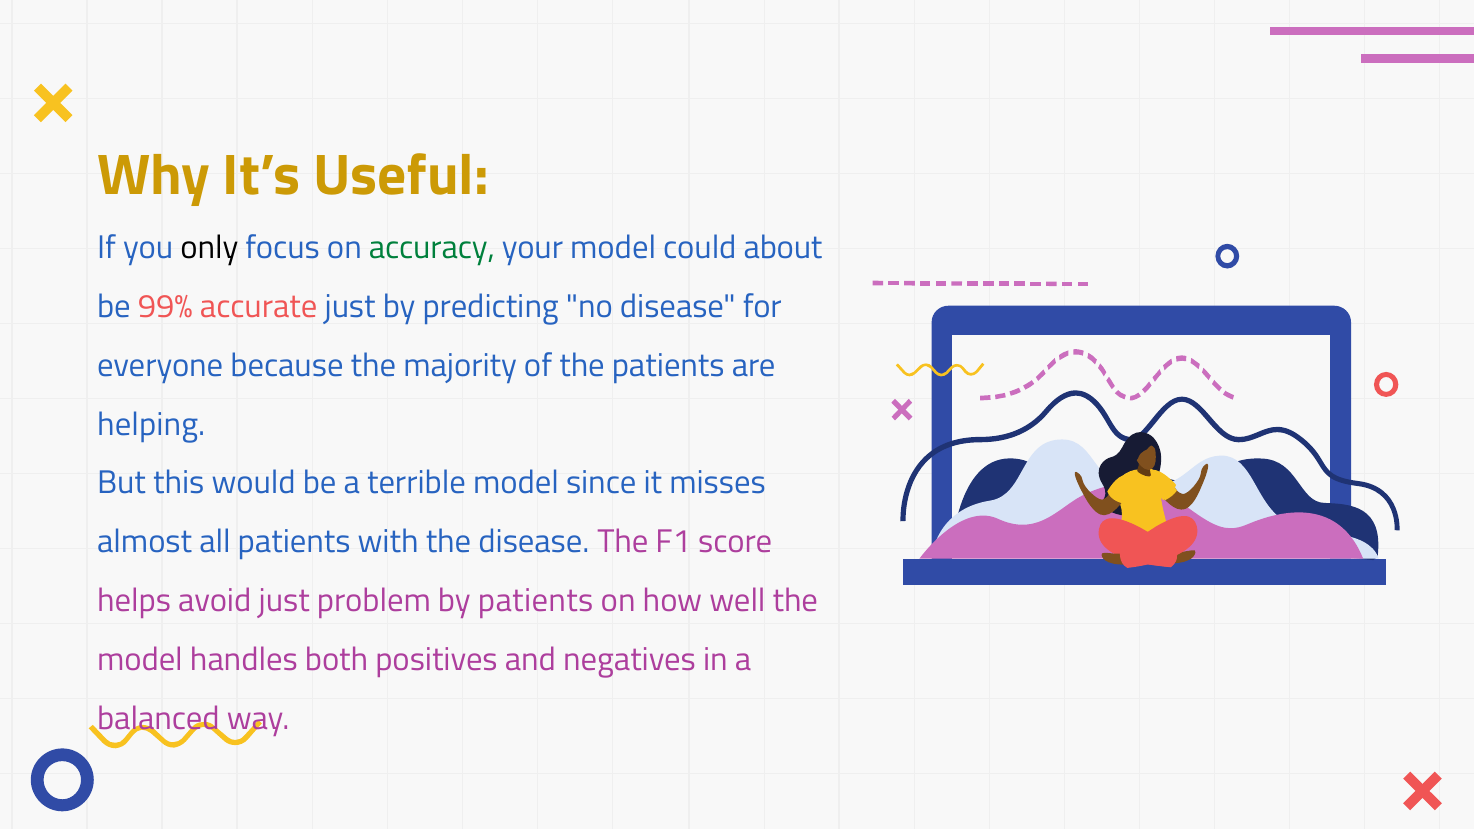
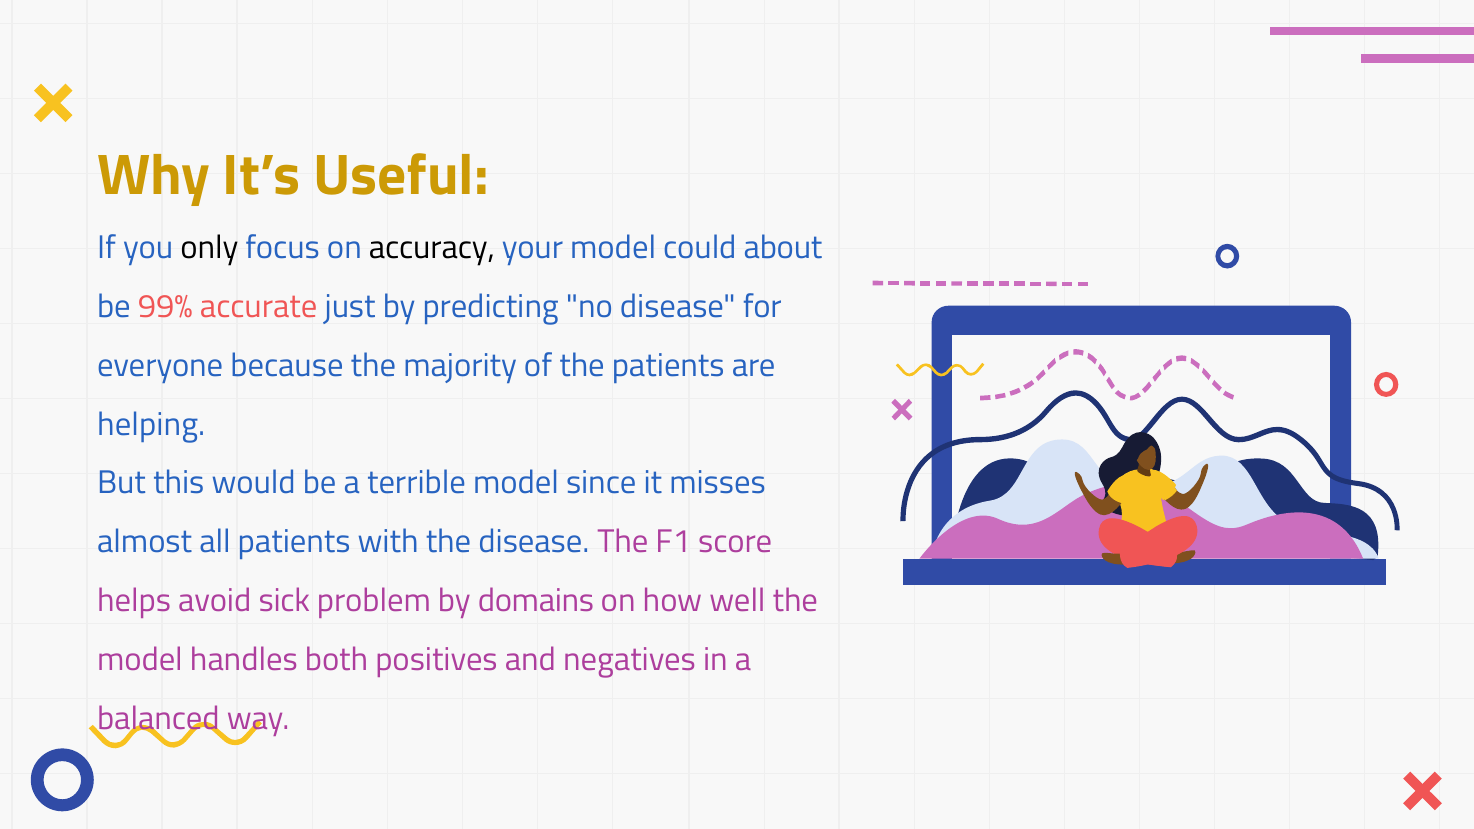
accuracy colour: green -> black (432, 248)
avoid just: just -> sick (284, 601)
by patients: patients -> domains (536, 601)
